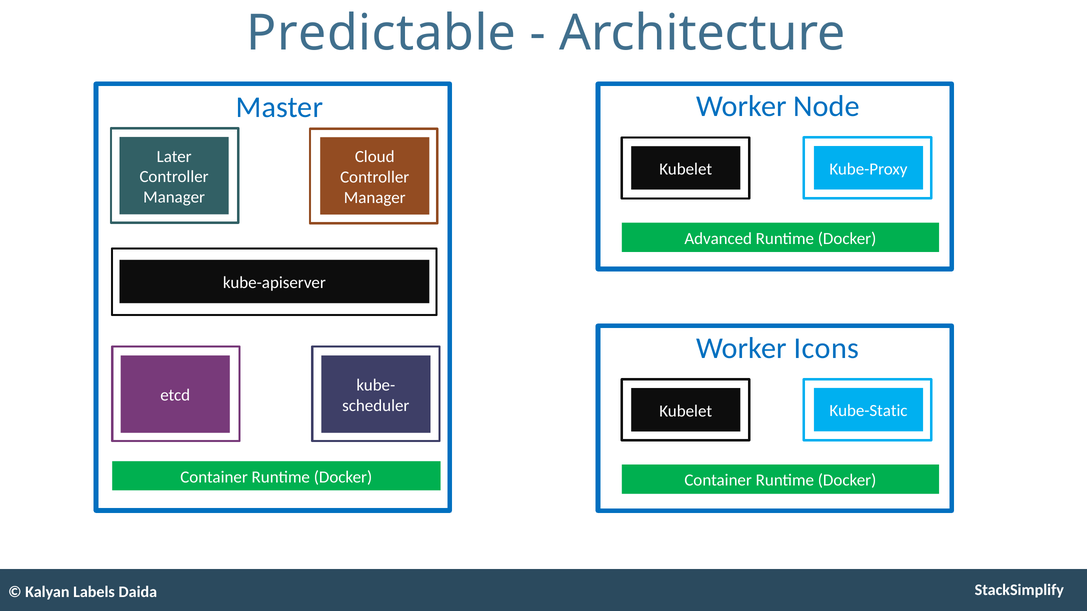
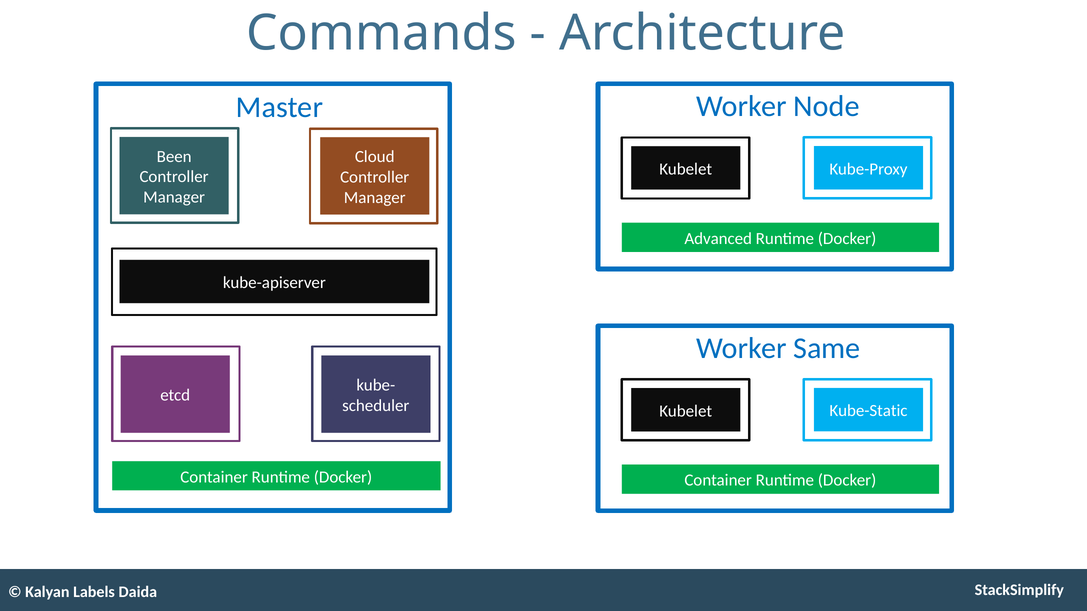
Predictable: Predictable -> Commands (381, 33)
Later: Later -> Been (174, 157)
Icons: Icons -> Same (827, 348)
